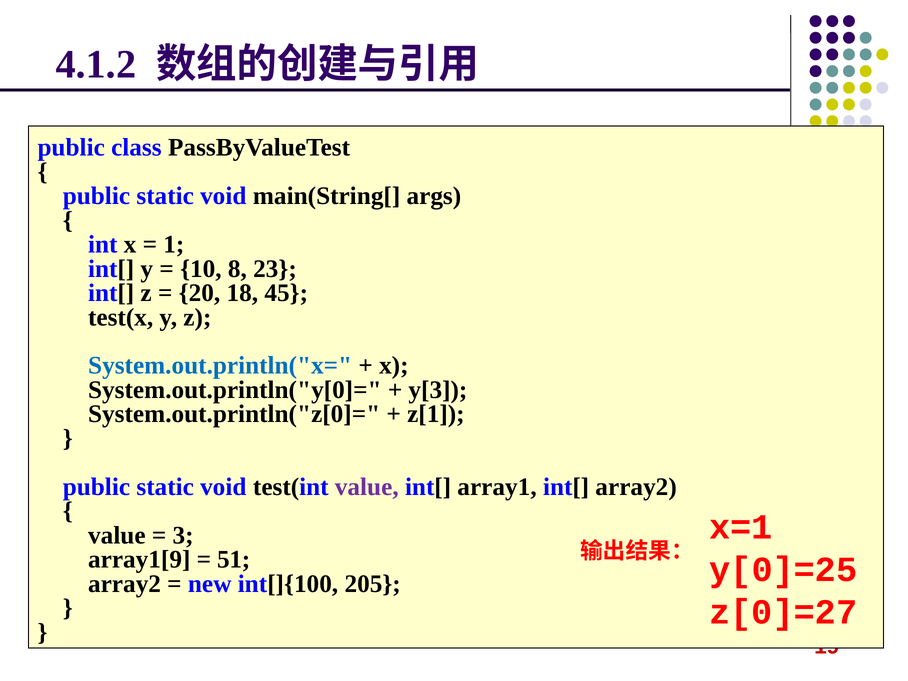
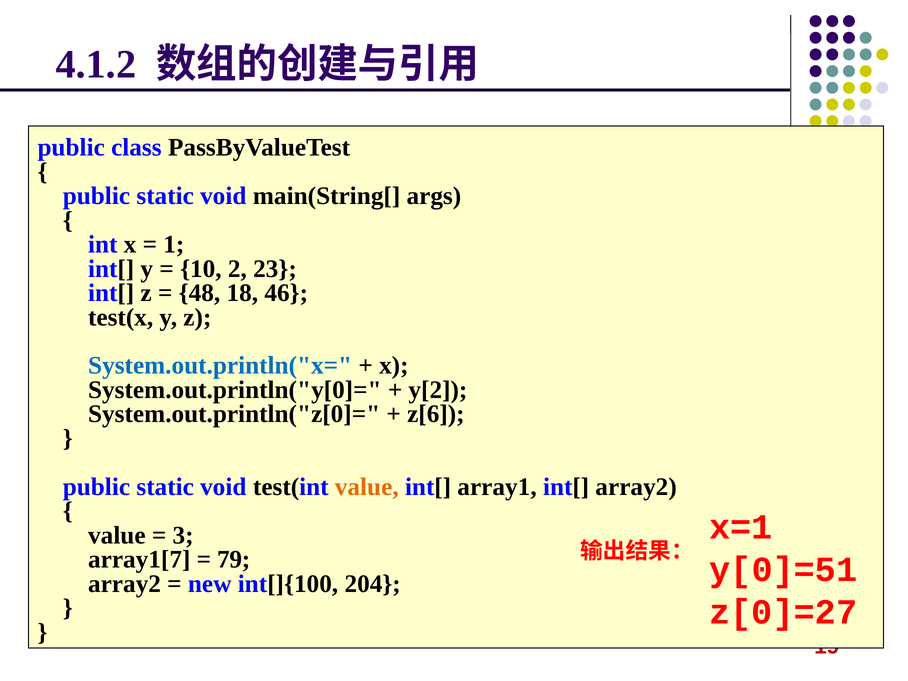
8: 8 -> 2 (237, 269)
20: 20 -> 48 (200, 293)
45: 45 -> 46 (286, 293)
y[3: y[3 -> y[2 (438, 390)
z[1: z[1 -> z[6 (436, 414)
value colour: purple -> orange (367, 487)
array1[9: array1[9 -> array1[7 (139, 560)
51: 51 -> 79 (234, 560)
y[0]=25: y[0]=25 -> y[0]=51 (783, 570)
205: 205 -> 204 (373, 584)
